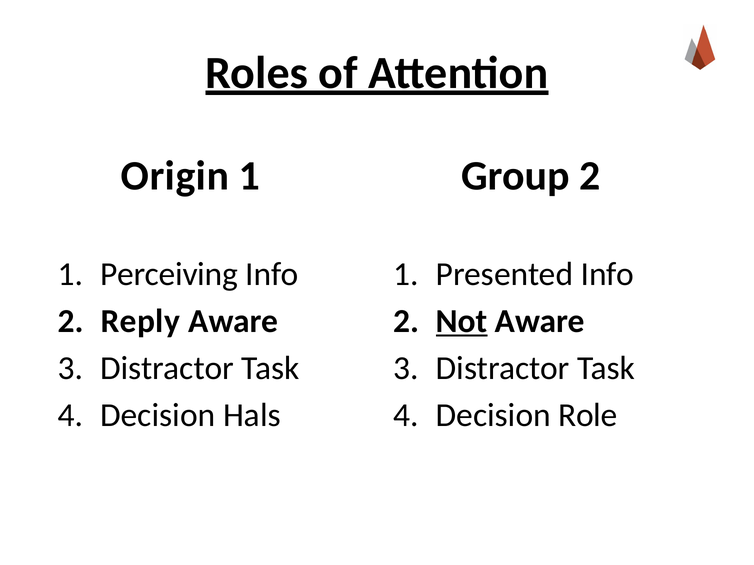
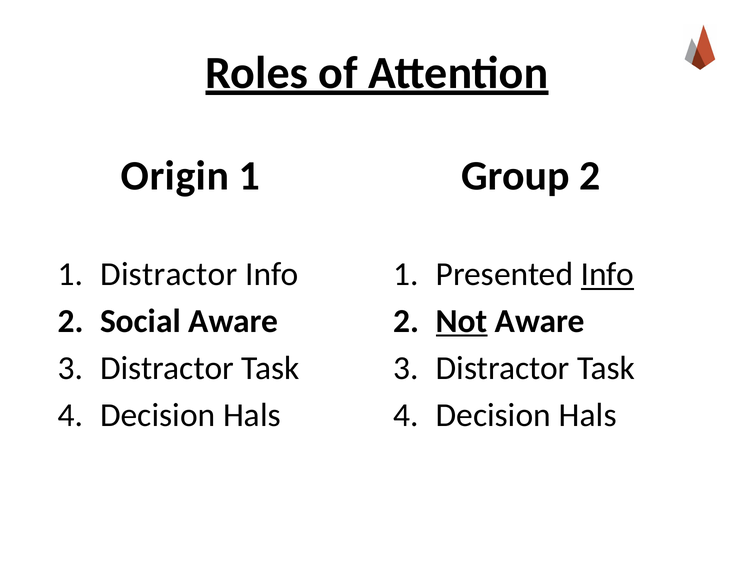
1 Perceiving: Perceiving -> Distractor (169, 275)
Info underline: none -> present (607, 275)
Reply: Reply -> Social (141, 322)
Role: Role -> Hals (588, 416)
